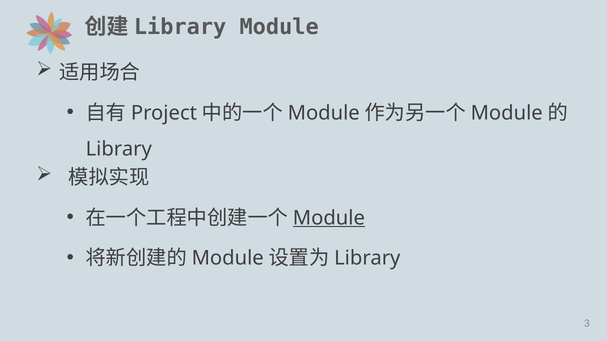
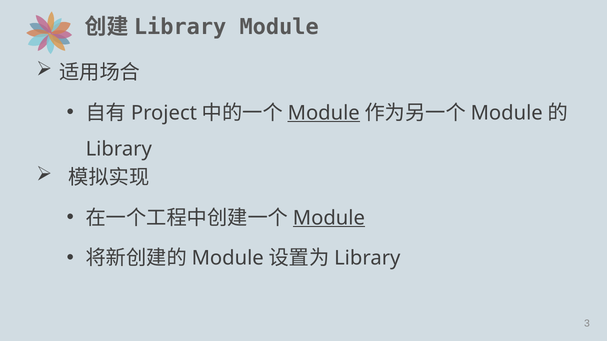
Module underline: none -> present (324, 113)
